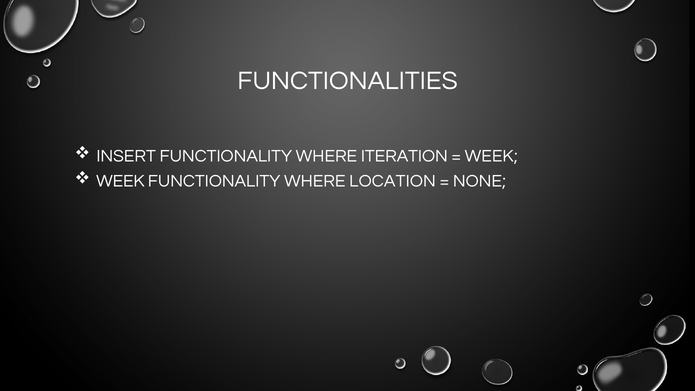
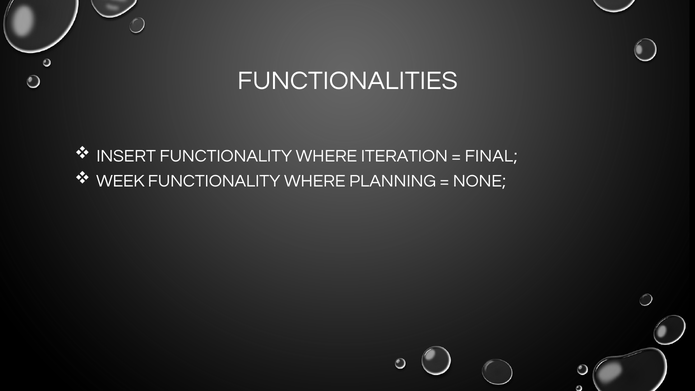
WEEK: WEEK -> FINAL (491, 156)
LOCATION: LOCATION -> PLANNING (393, 181)
